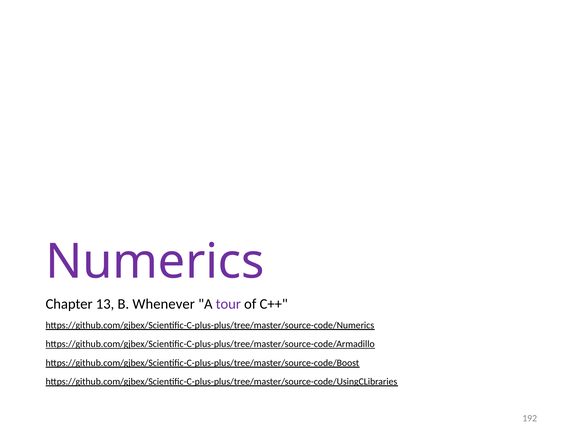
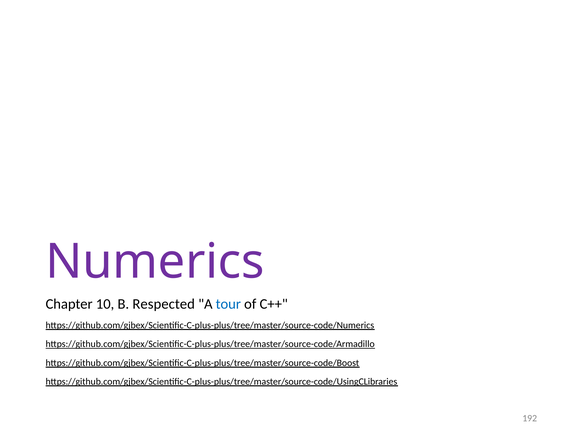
13: 13 -> 10 (105, 303)
Whenever: Whenever -> Respected (164, 303)
tour colour: purple -> blue (228, 303)
